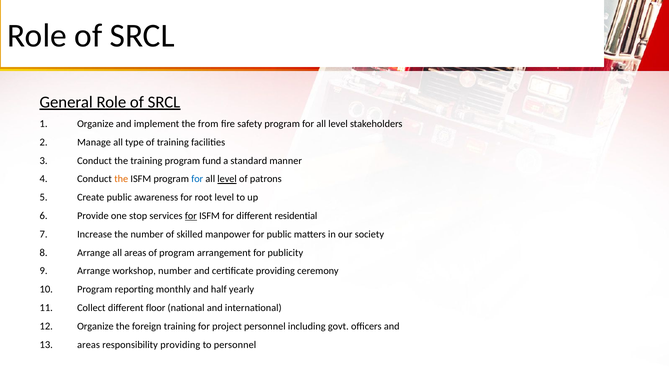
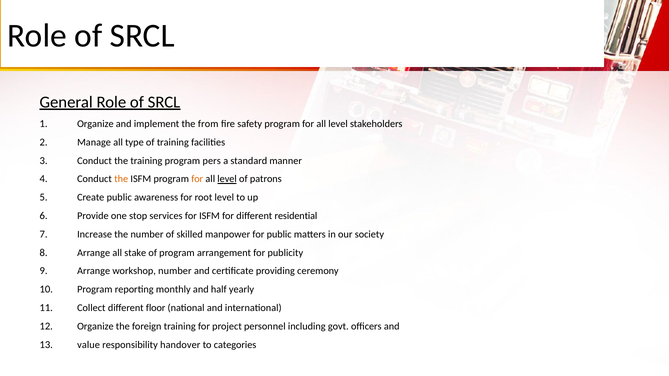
fund: fund -> pers (212, 161)
for colour: blue -> orange (197, 179)
for underline: present -> none (191, 216)
all areas: areas -> stake (135, 253)
areas: areas -> value (89, 345)
responsibility providing: providing -> handover (180, 345)
to personnel: personnel -> categories (235, 345)
